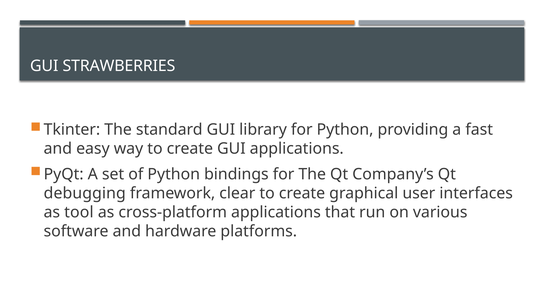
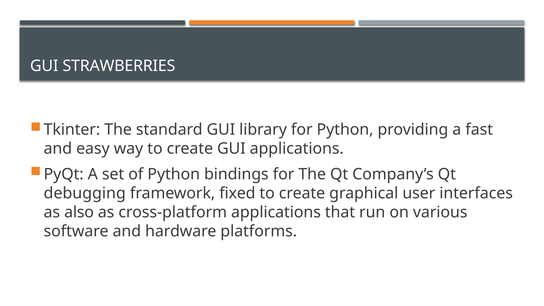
clear: clear -> fixed (237, 193)
tool: tool -> also (79, 212)
